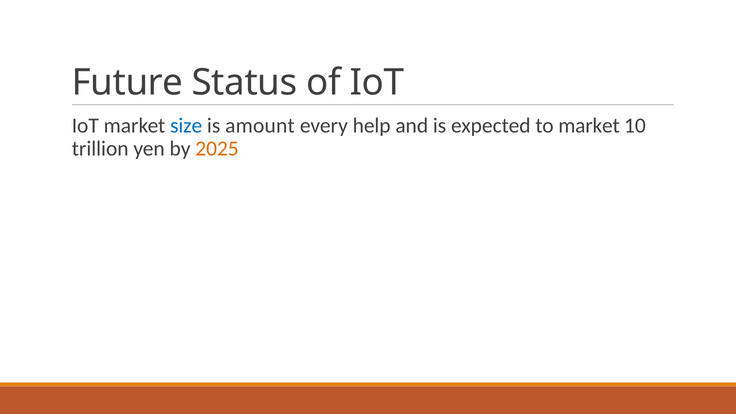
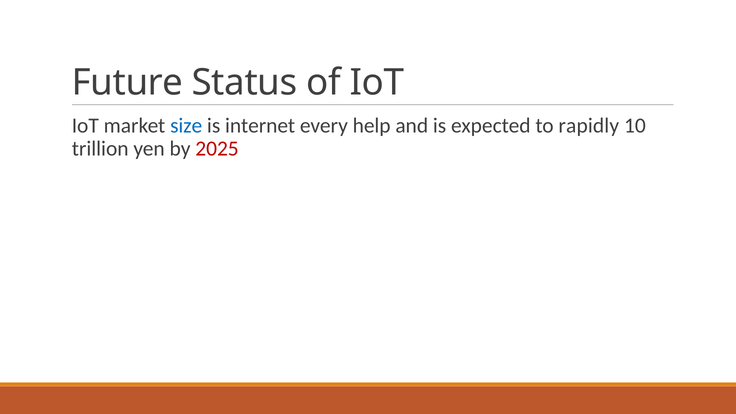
amount: amount -> internet (260, 126)
to market: market -> rapidly (589, 126)
2025 colour: orange -> red (217, 149)
